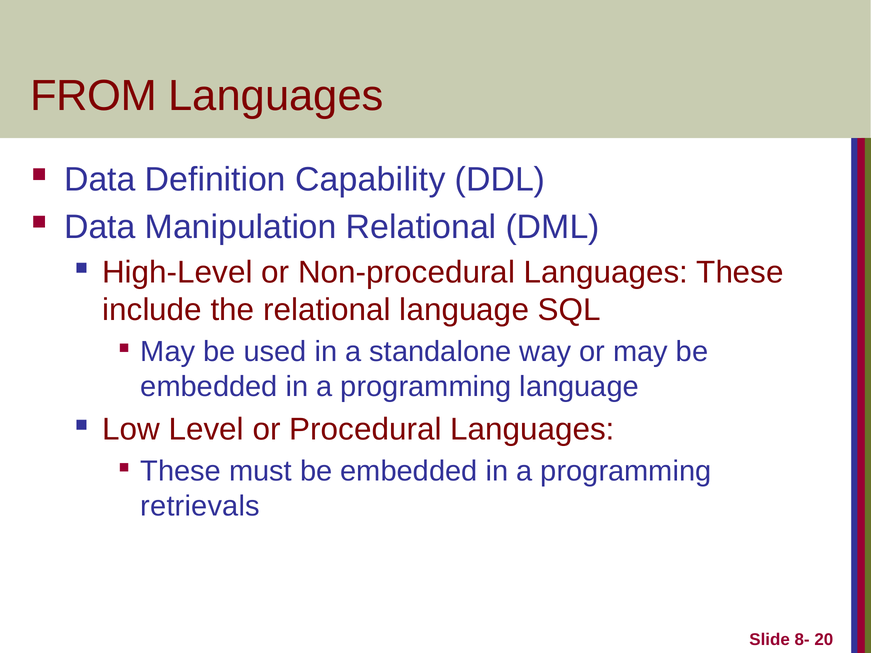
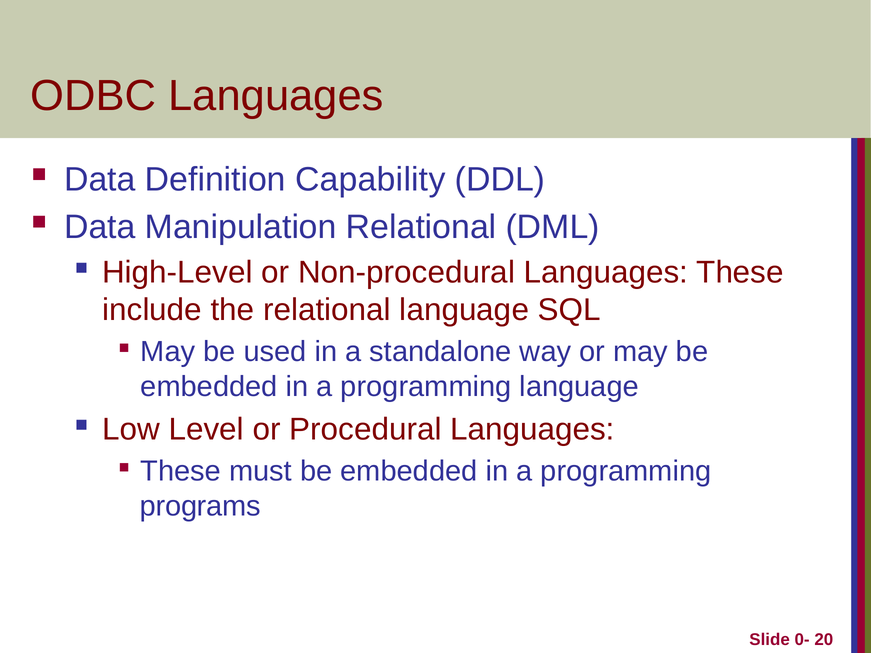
FROM: FROM -> ODBC (93, 96)
retrievals: retrievals -> programs (200, 506)
8-: 8- -> 0- (802, 640)
